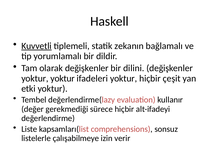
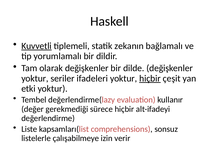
dilini: dilini -> dilde (134, 68)
yoktur yoktur: yoktur -> seriler (63, 78)
hiçbir underline: none -> present (150, 78)
